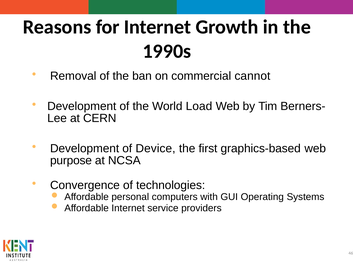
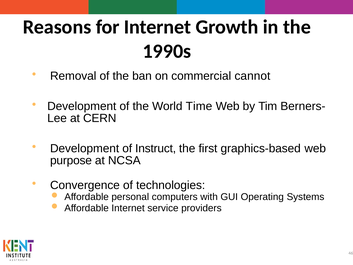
Load: Load -> Time (199, 106)
Device: Device -> Instruct (156, 148)
